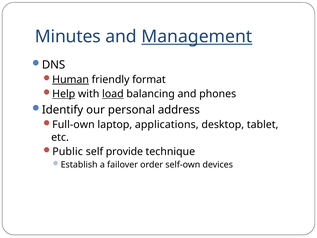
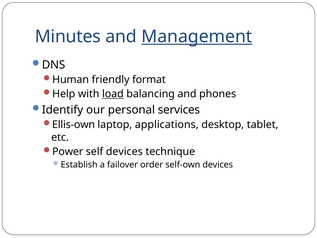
Human underline: present -> none (71, 80)
Help underline: present -> none (64, 94)
address: address -> services (179, 110)
Full-own: Full-own -> Ellis-own (74, 124)
Public: Public -> Power (68, 151)
self provide: provide -> devices (124, 151)
